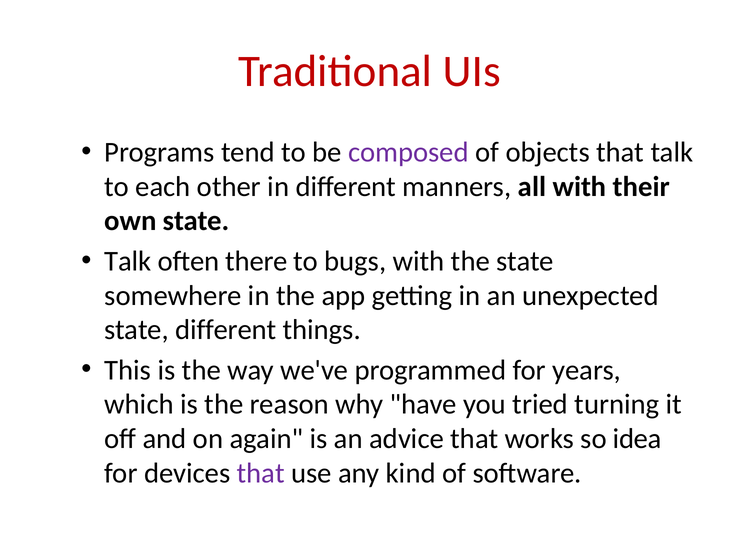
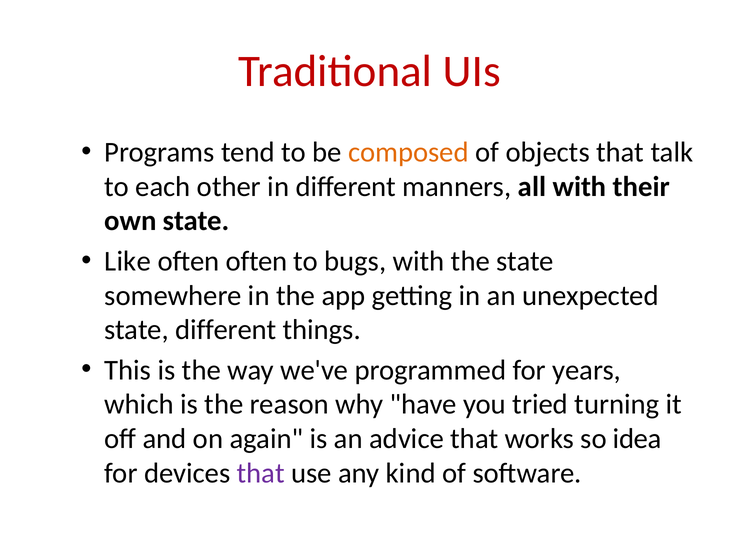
composed colour: purple -> orange (408, 152)
Talk: Talk -> Like (128, 261)
often there: there -> often (257, 261)
